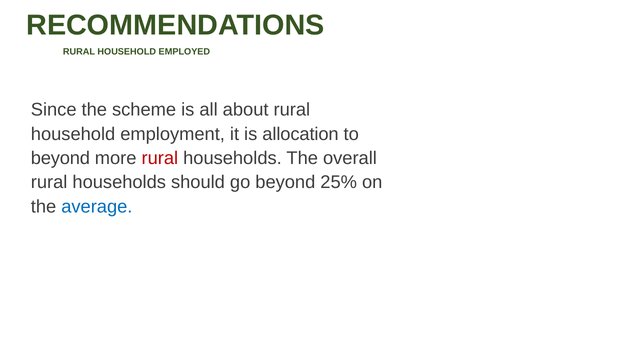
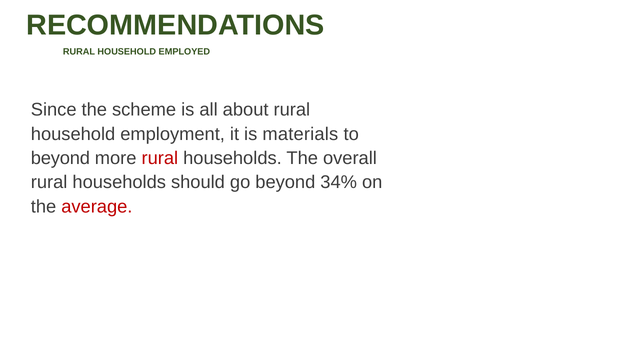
allocation: allocation -> materials (300, 134)
25%: 25% -> 34% (339, 183)
average colour: blue -> red (97, 207)
